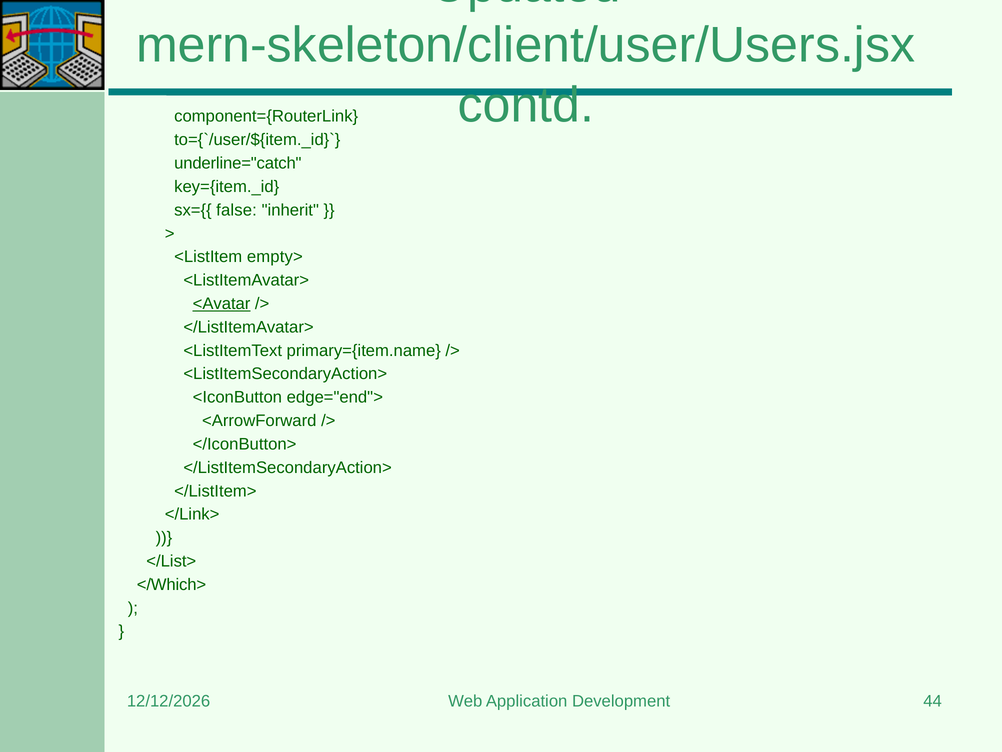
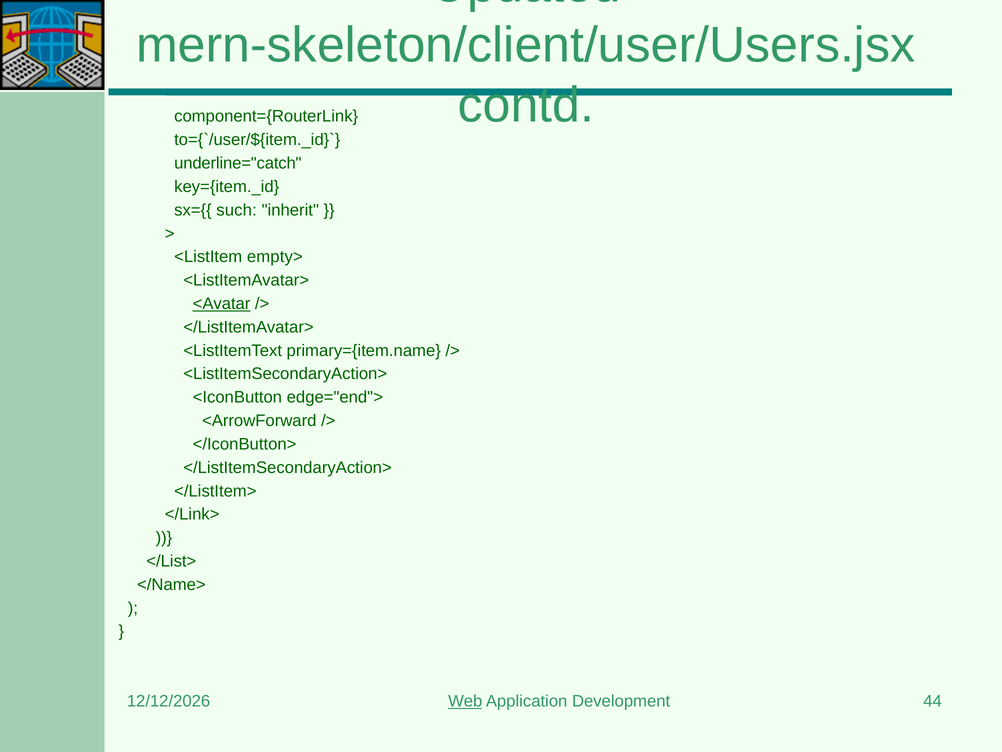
false: false -> such (237, 210)
</Which>: </Which> -> </Name> (171, 584)
Web underline: none -> present (465, 701)
